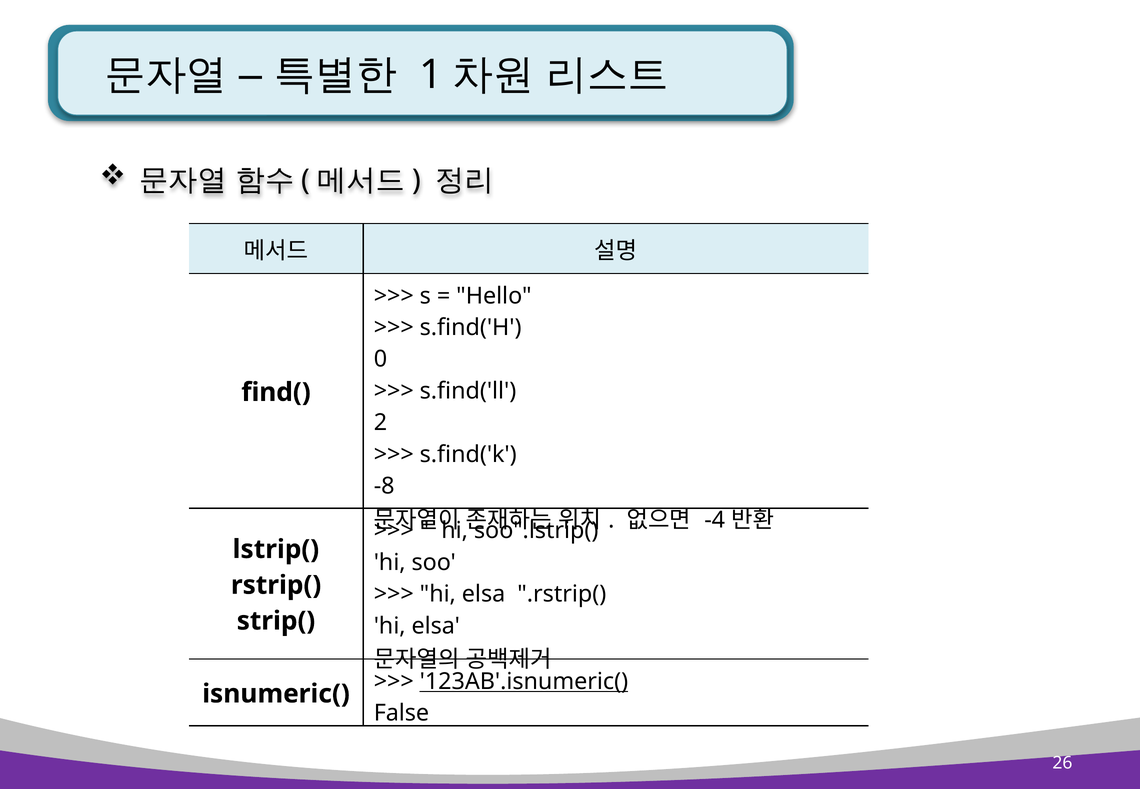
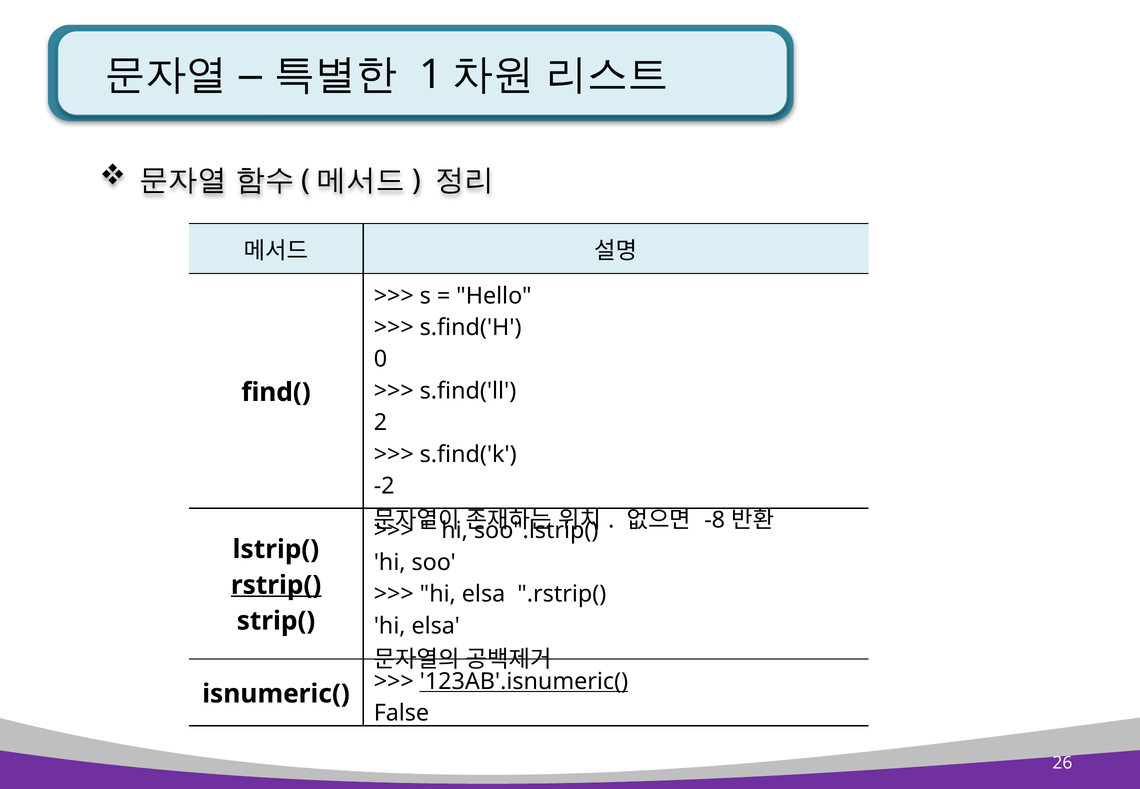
-8: -8 -> -2 (384, 486)
-4: -4 -> -8 (715, 520)
rstrip( underline: none -> present (276, 585)
